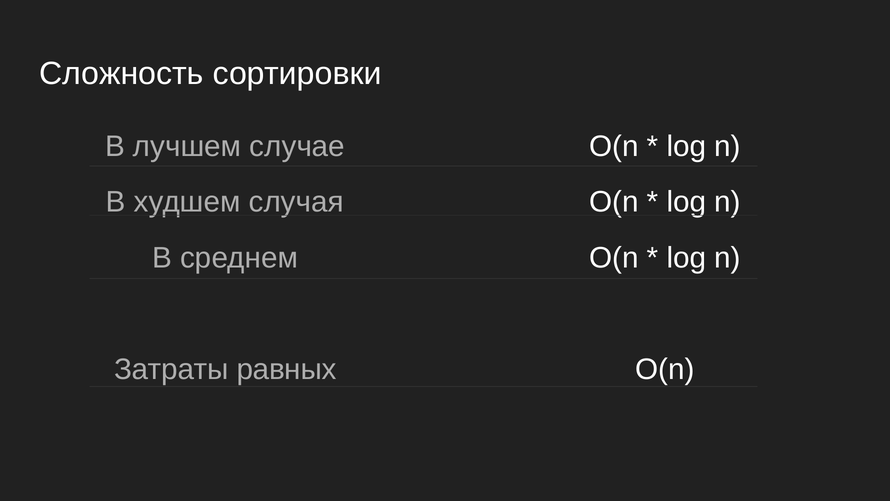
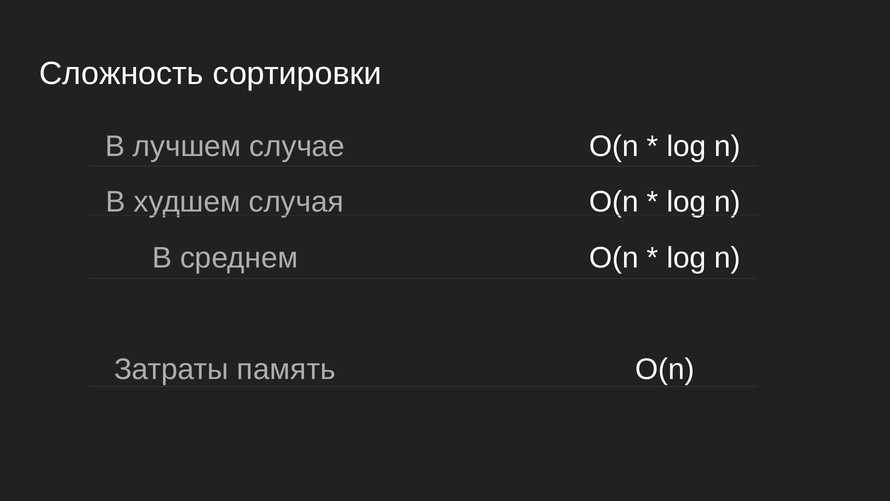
равных: равных -> память (286, 369)
